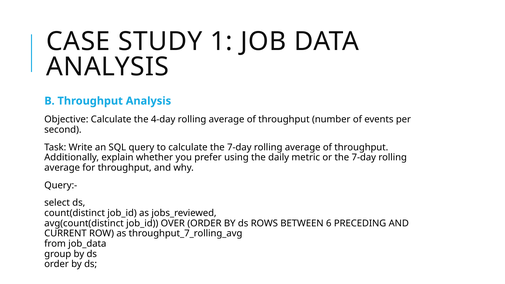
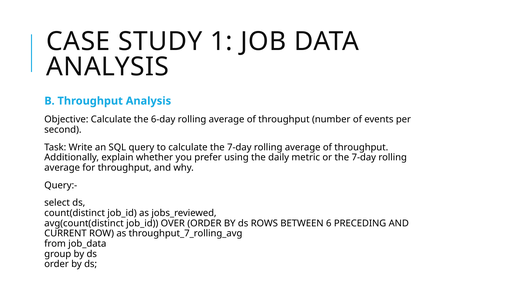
4-day: 4-day -> 6-day (163, 119)
